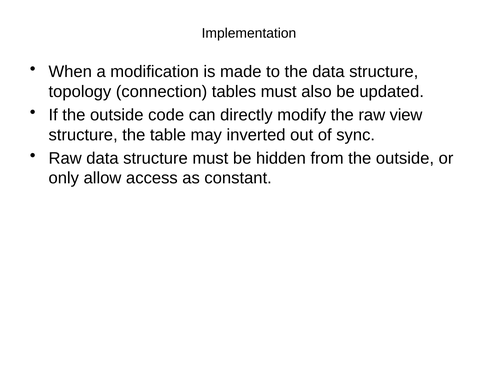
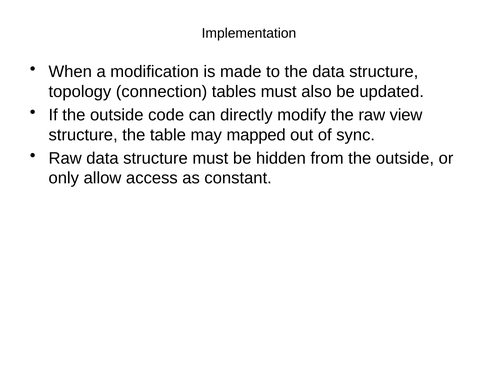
inverted: inverted -> mapped (256, 135)
